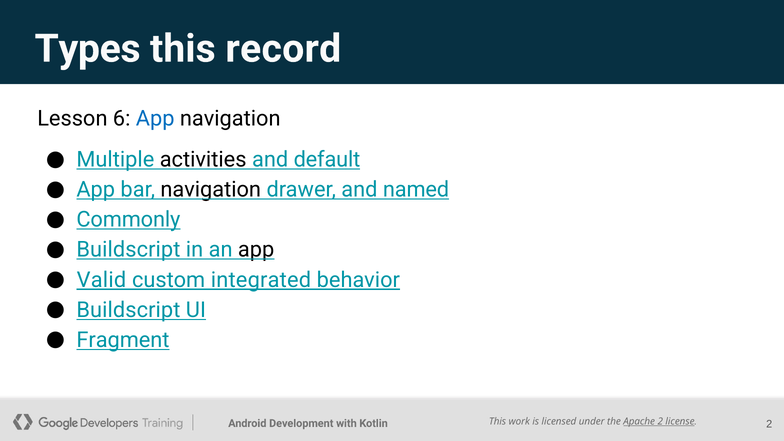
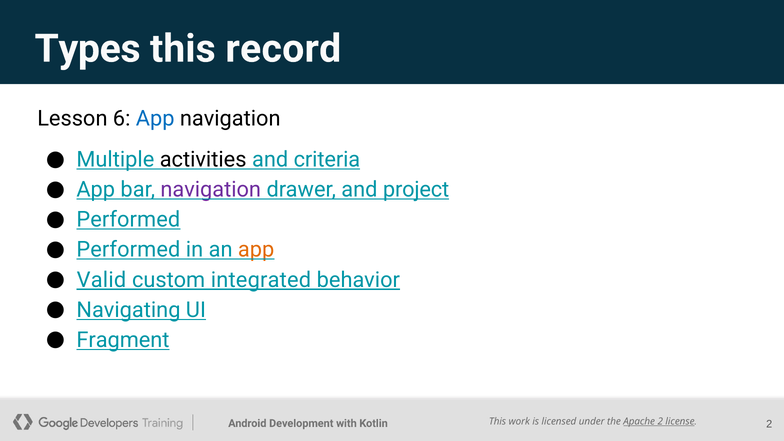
default: default -> criteria (327, 160)
navigation colour: black -> purple (211, 190)
named: named -> project (416, 190)
Commonly: Commonly -> Performed (128, 220)
Buildscript: Buildscript -> Performed (128, 250)
app colour: black -> orange (256, 250)
Buildscript: Buildscript -> Navigating (128, 310)
